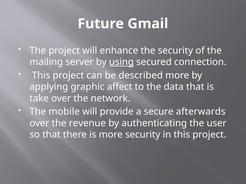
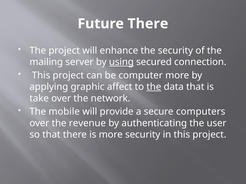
Future Gmail: Gmail -> There (148, 24)
described: described -> computer (141, 76)
the underline: none -> present (154, 87)
afterwards: afterwards -> computers (201, 112)
